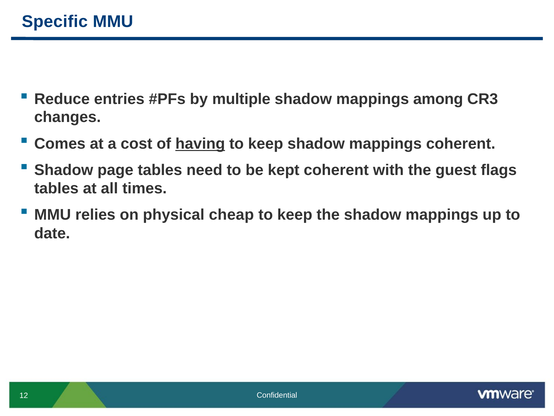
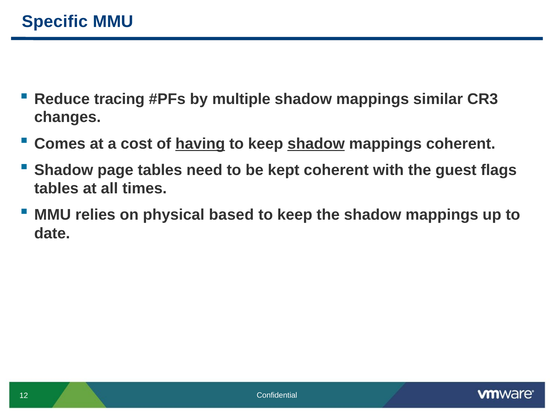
entries: entries -> tracing (119, 99)
among: among -> similar (438, 99)
shadow underline: none -> present (316, 144)
cheap: cheap -> based (231, 215)
